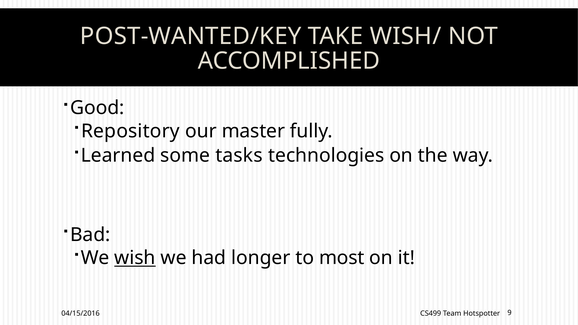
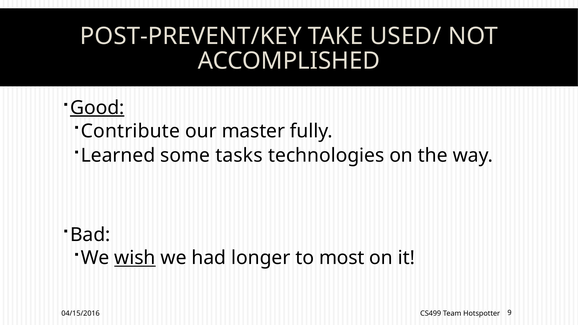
POST-WANTED/KEY: POST-WANTED/KEY -> POST-PREVENT/KEY (191, 36)
WISH/: WISH/ -> USED/ (406, 36)
Good underline: none -> present (97, 108)
Repository: Repository -> Contribute (130, 131)
